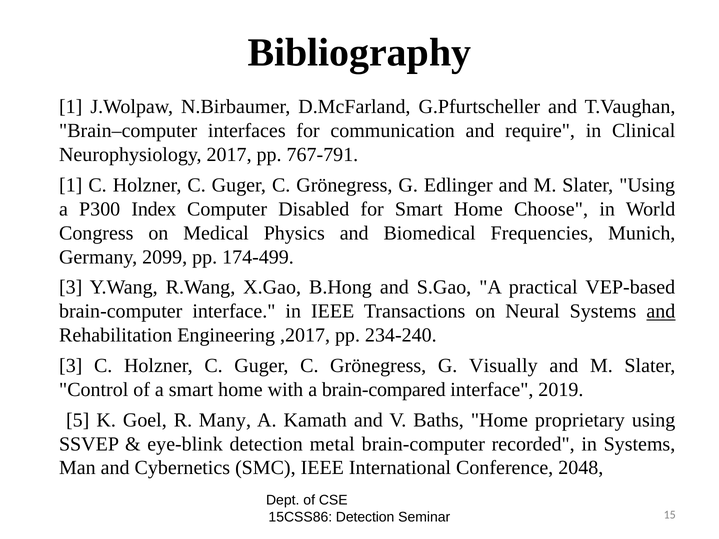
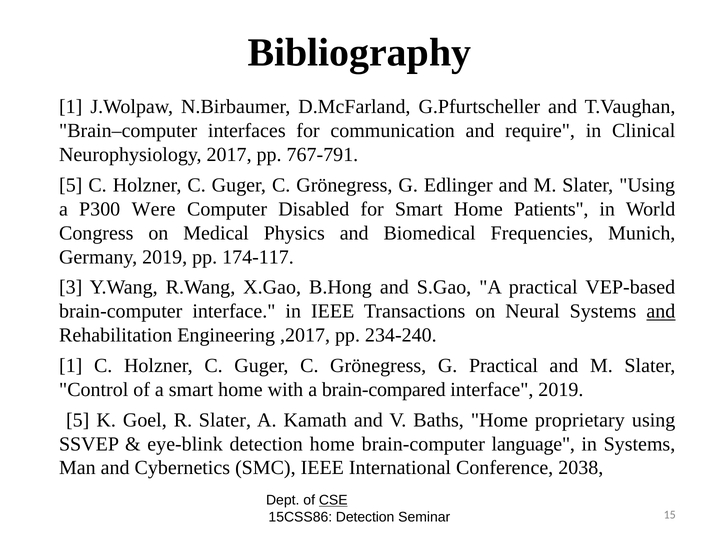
1: 1 -> 5 (71, 185)
Index: Index -> Were (154, 209)
Choose: Choose -> Patients (551, 209)
Germany 2099: 2099 -> 2019 (165, 257)
174-499: 174-499 -> 174-117 (258, 257)
3: 3 -> 1 (71, 366)
G Visually: Visually -> Practical (504, 366)
R Many: Many -> Slater (225, 420)
detection metal: metal -> home (332, 444)
recorded: recorded -> language (533, 444)
2048: 2048 -> 2038 (581, 468)
CSE underline: none -> present (333, 501)
